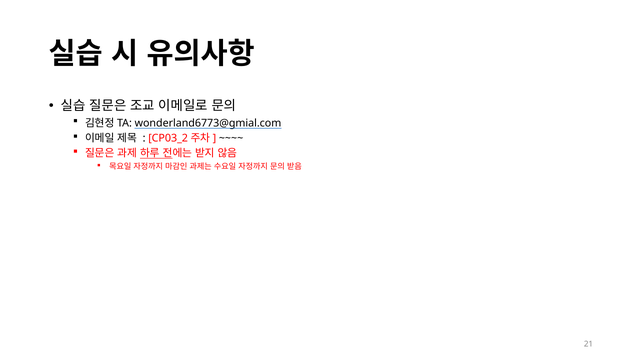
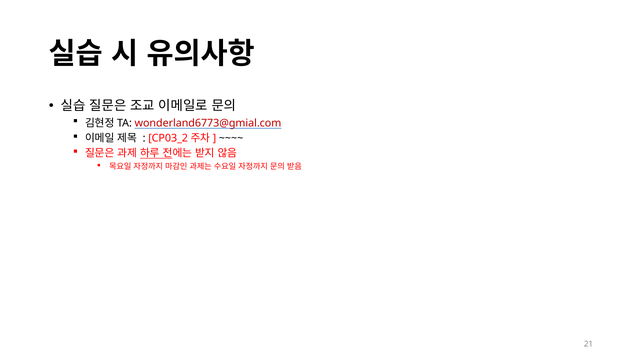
wonderland6773@gmial.com colour: black -> red (208, 123)
